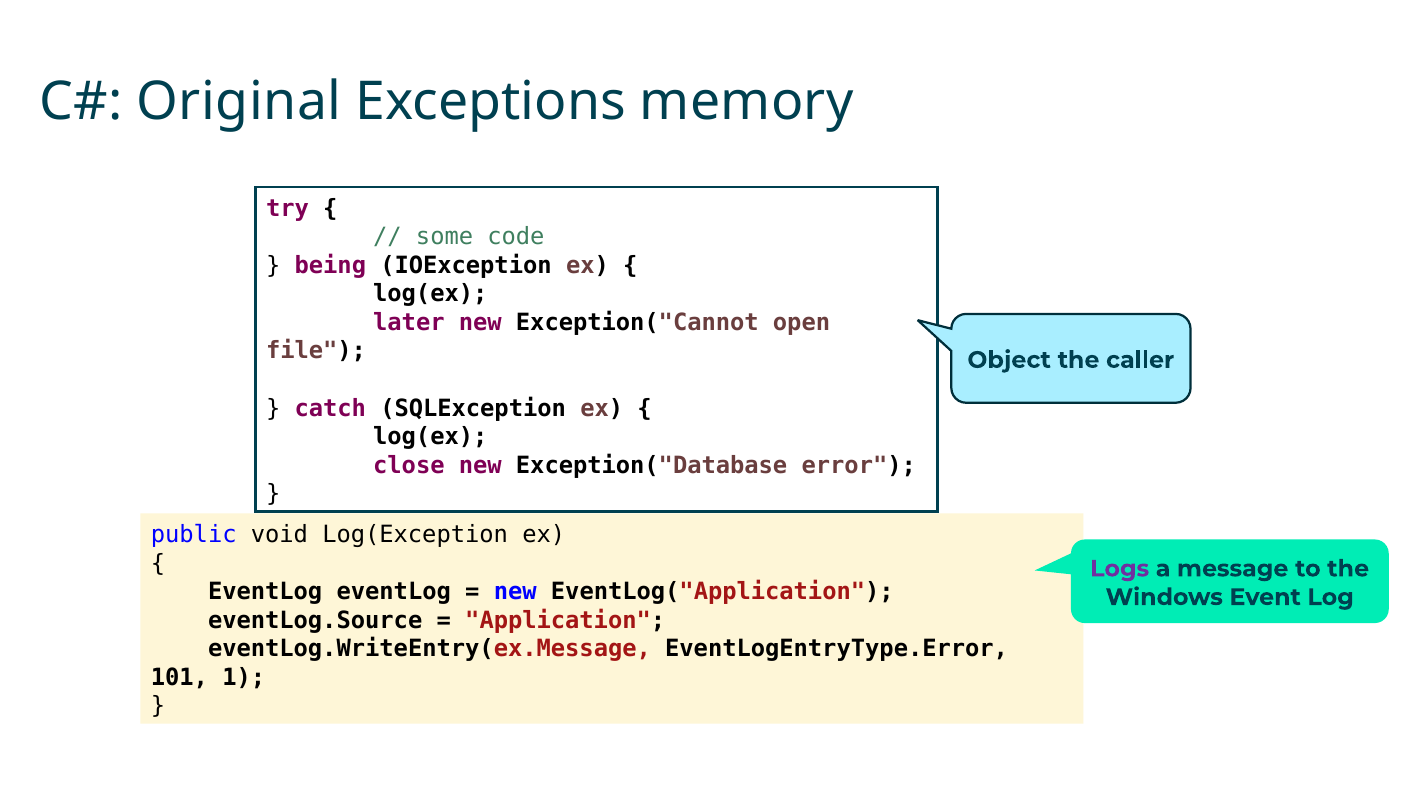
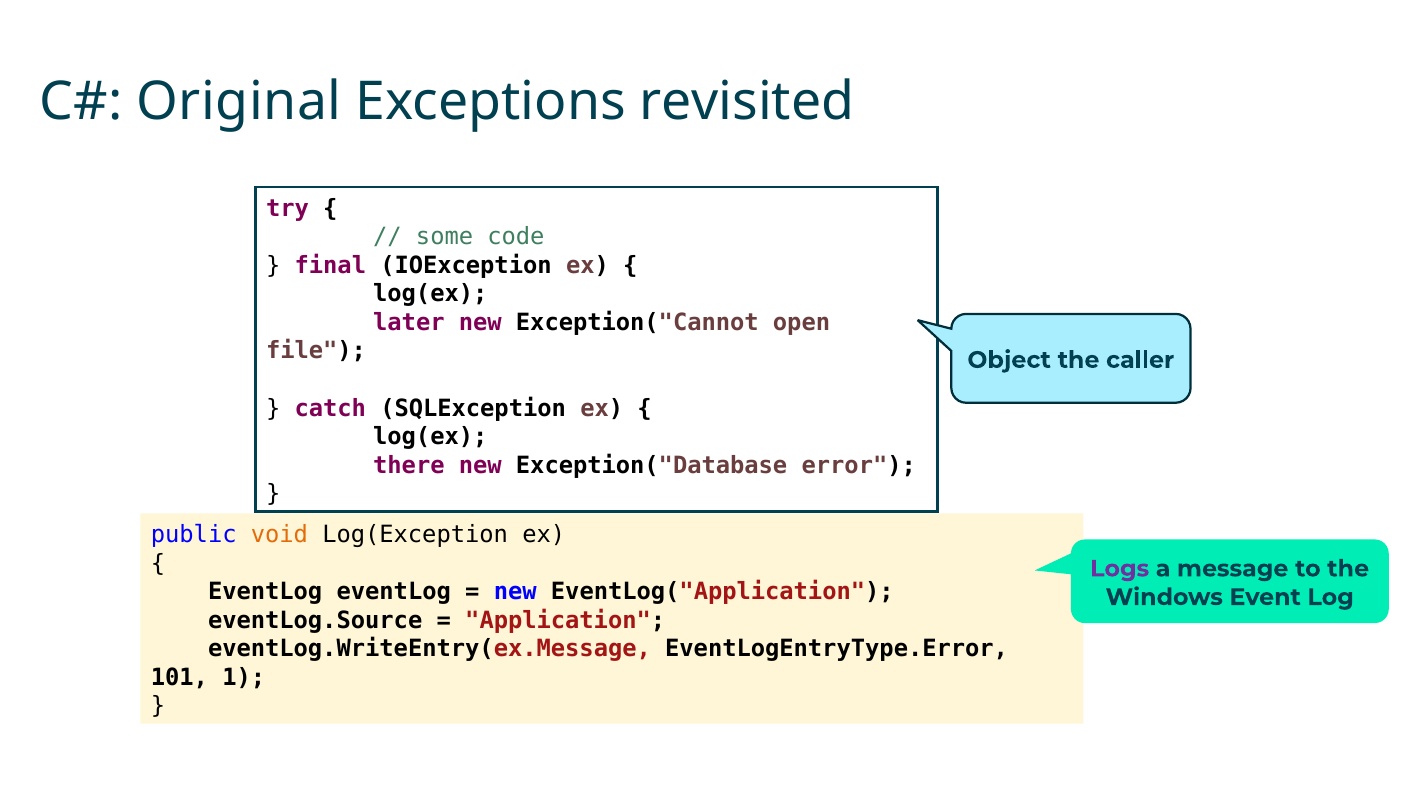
memory: memory -> revisited (747, 102)
being: being -> final (330, 266)
close: close -> there (409, 465)
void colour: black -> orange (279, 535)
